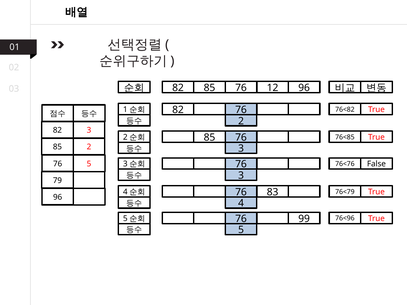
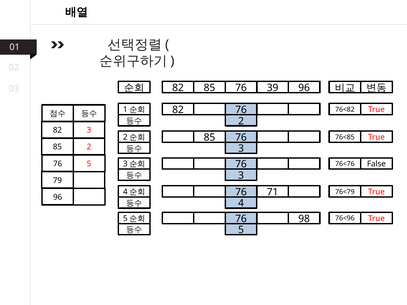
12: 12 -> 39 (273, 88)
83: 83 -> 71 (273, 192)
99: 99 -> 98 (304, 219)
